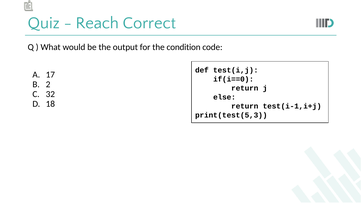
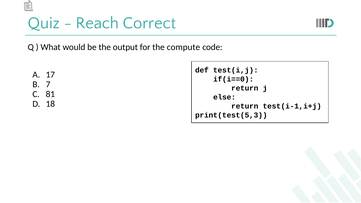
condition: condition -> compute (183, 47)
2: 2 -> 7 (48, 84)
32: 32 -> 81 (50, 94)
